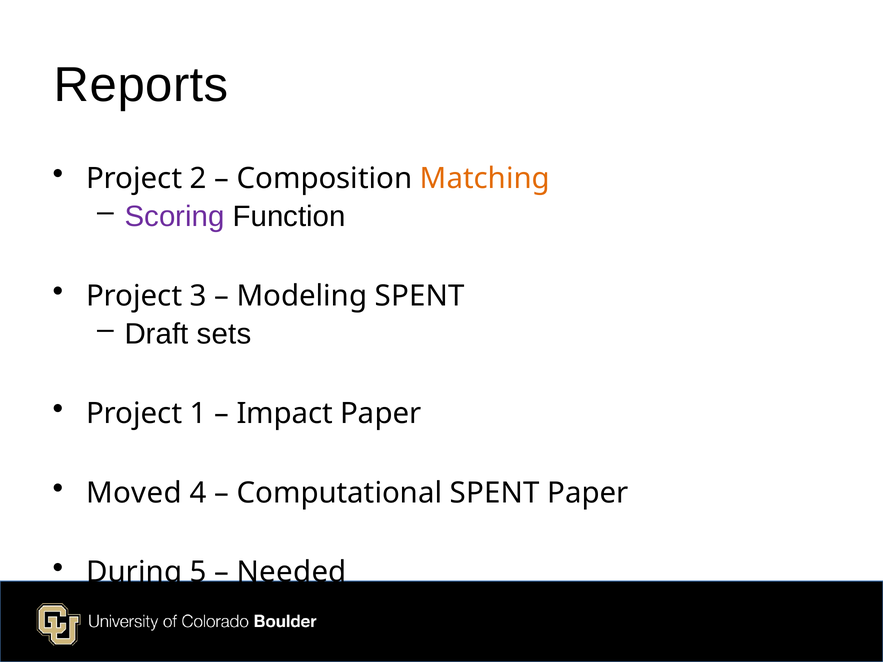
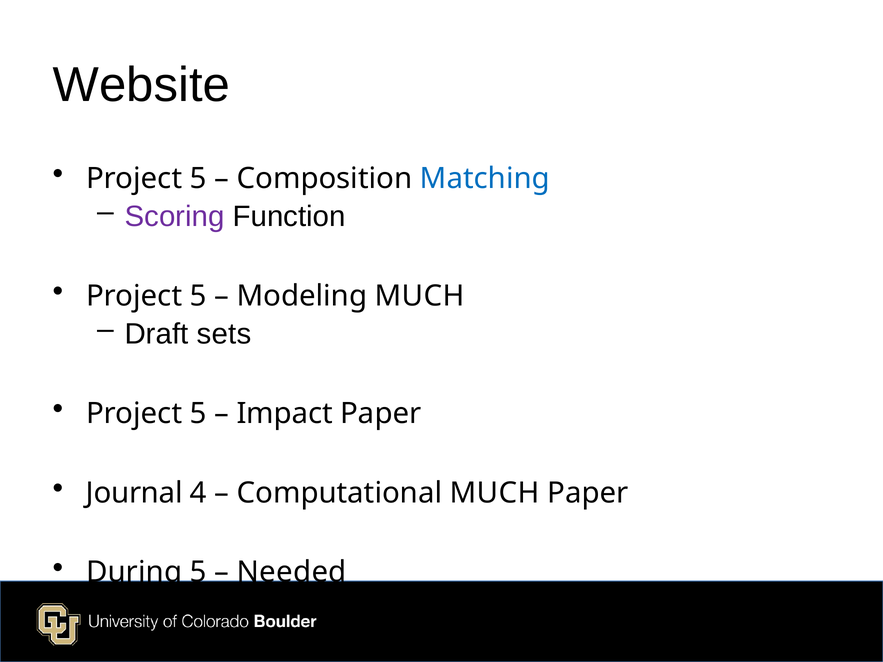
Reports: Reports -> Website (141, 85)
2: 2 -> 5 (198, 179)
Matching colour: orange -> blue (485, 179)
3: 3 -> 5 (198, 296)
Modeling SPENT: SPENT -> MUCH (420, 296)
1: 1 -> 5 (198, 414)
Moved: Moved -> Journal (134, 493)
Computational SPENT: SPENT -> MUCH (495, 493)
